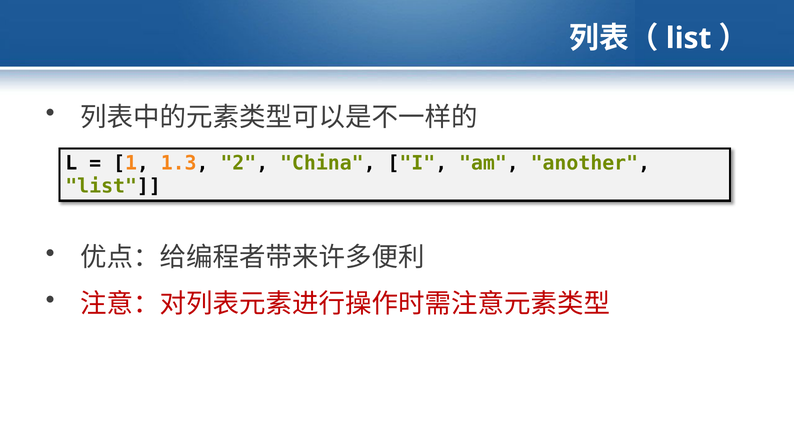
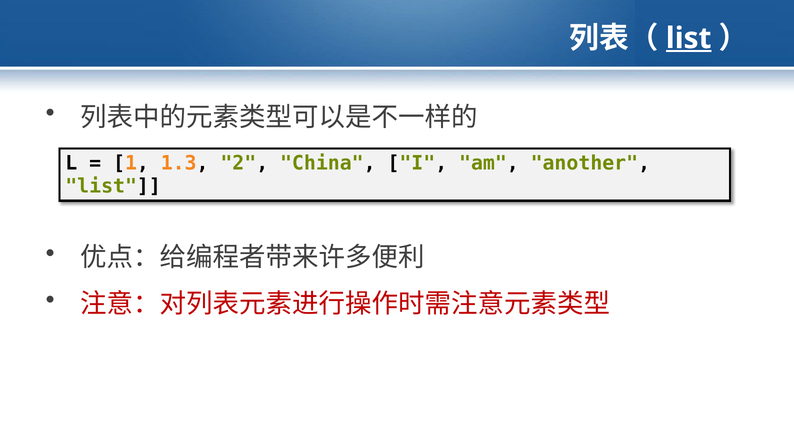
list underline: none -> present (689, 38)
